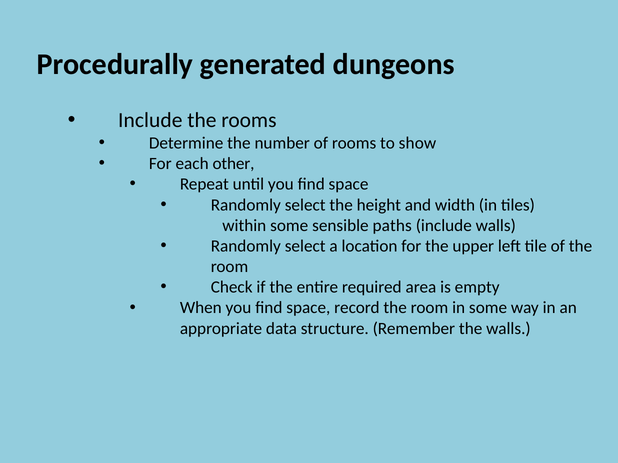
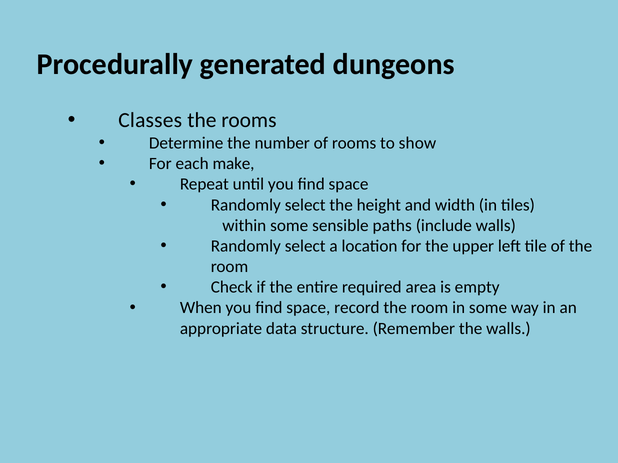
Include: Include -> Classes (150, 120)
other: other -> make (234, 164)
